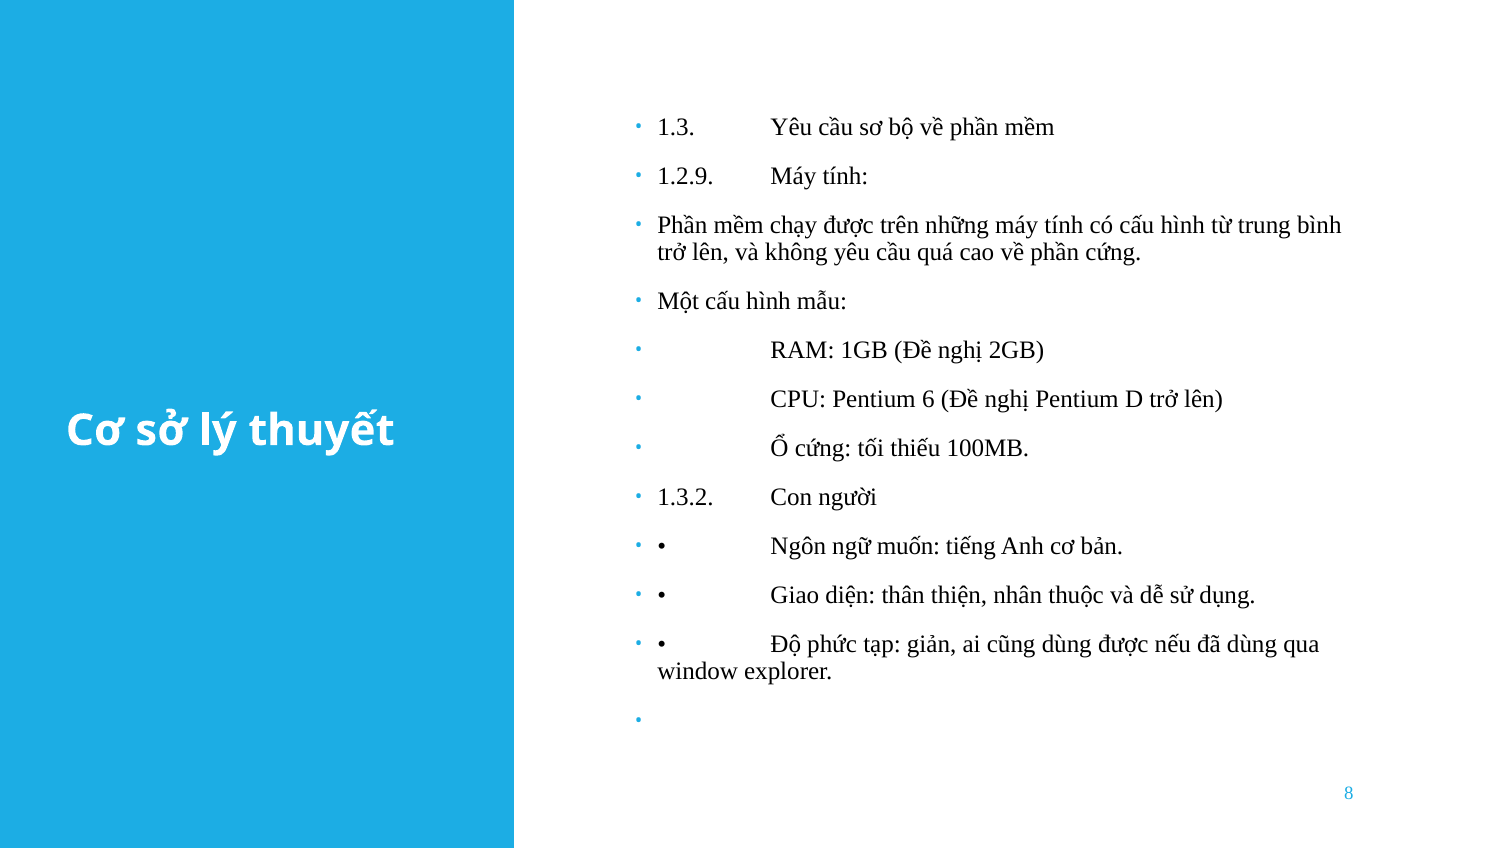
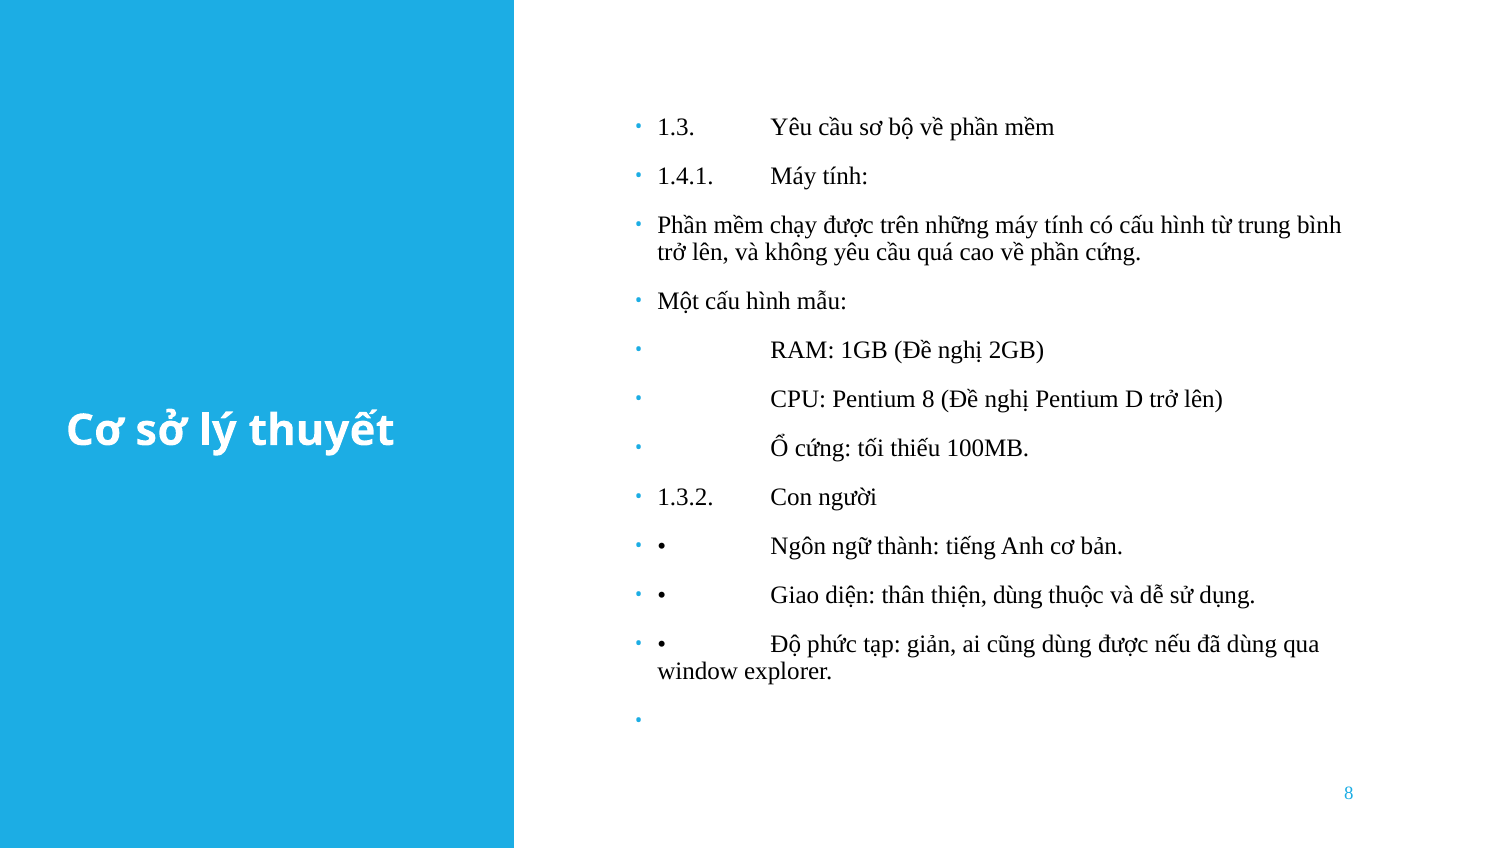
1.2.9: 1.2.9 -> 1.4.1 (686, 176)
Pentium 6: 6 -> 8 (928, 399)
muốn: muốn -> thành (908, 547)
thiện nhân: nhân -> dùng (1018, 596)
